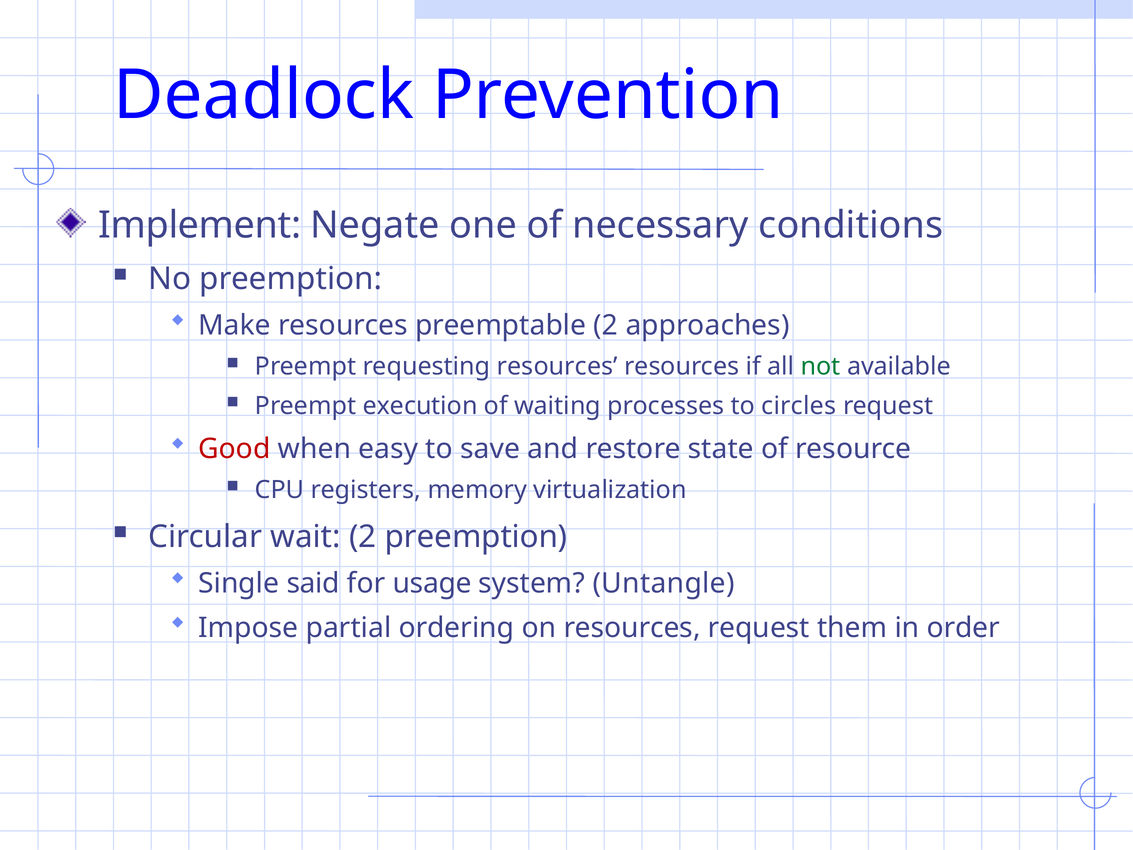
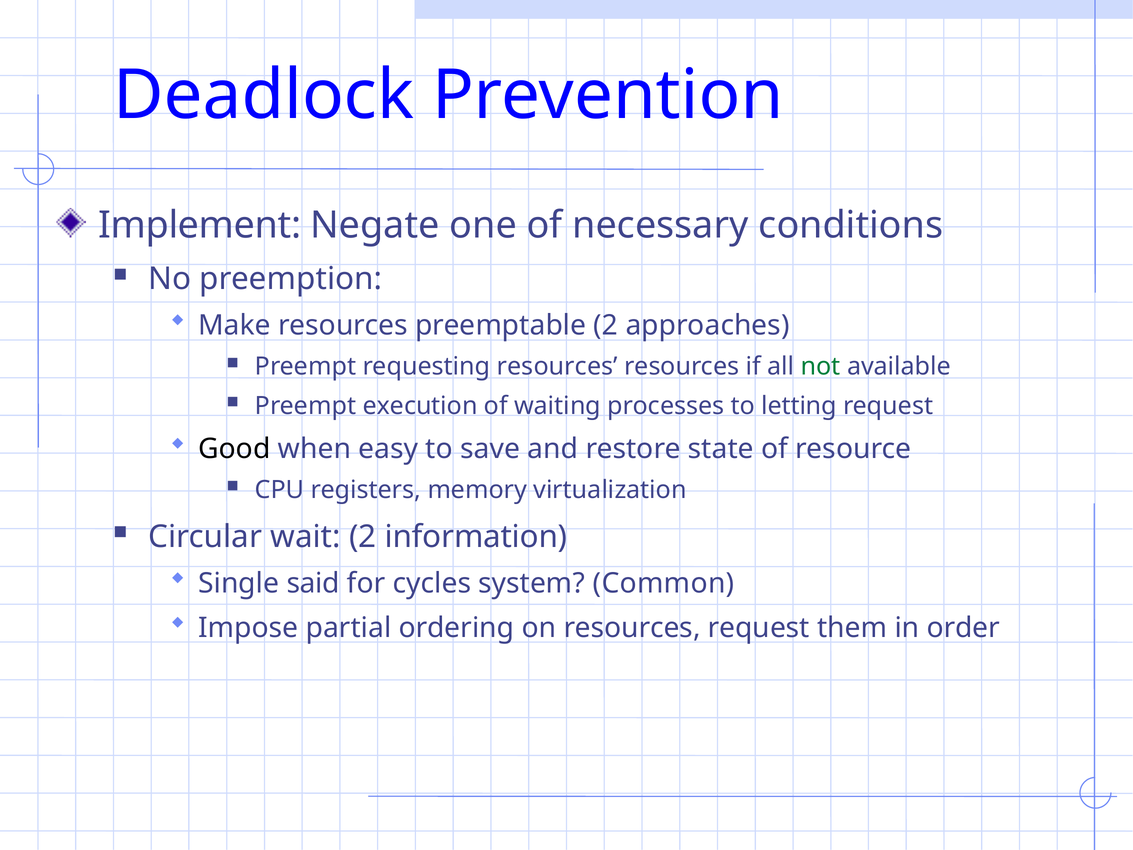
circles: circles -> letting (799, 406)
Good colour: red -> black (234, 449)
2 preemption: preemption -> information (476, 537)
usage: usage -> cycles (432, 583)
Untangle: Untangle -> Common (664, 583)
